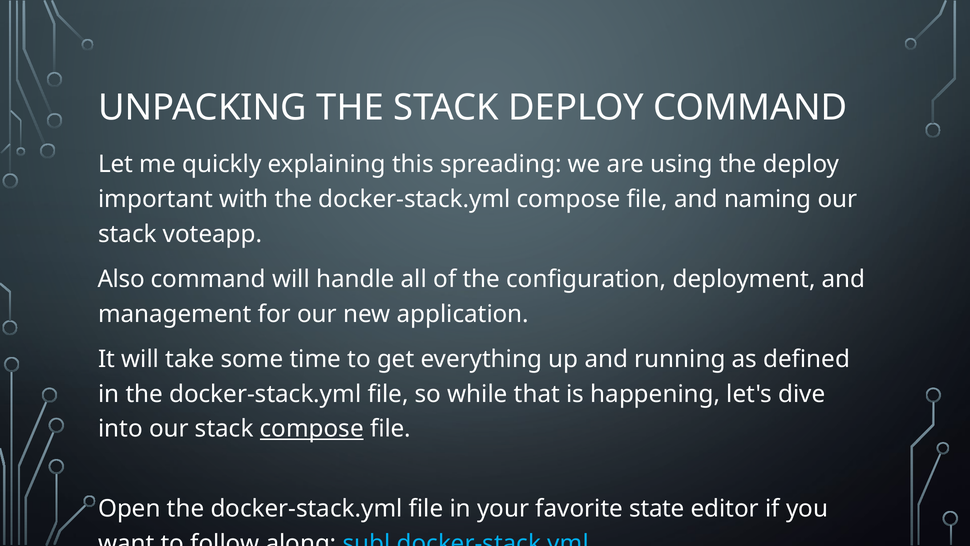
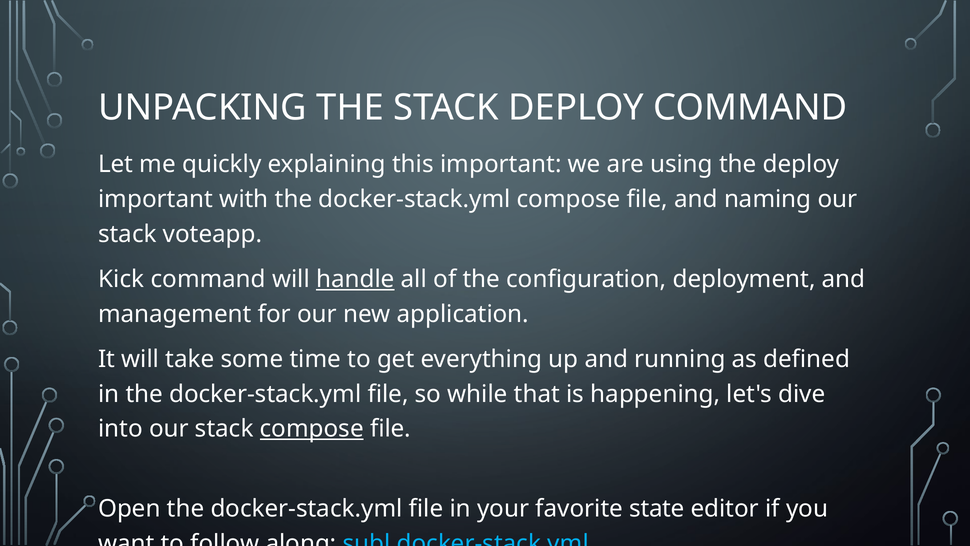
this spreading: spreading -> important (501, 164)
Also: Also -> Kick (121, 279)
handle underline: none -> present (355, 279)
